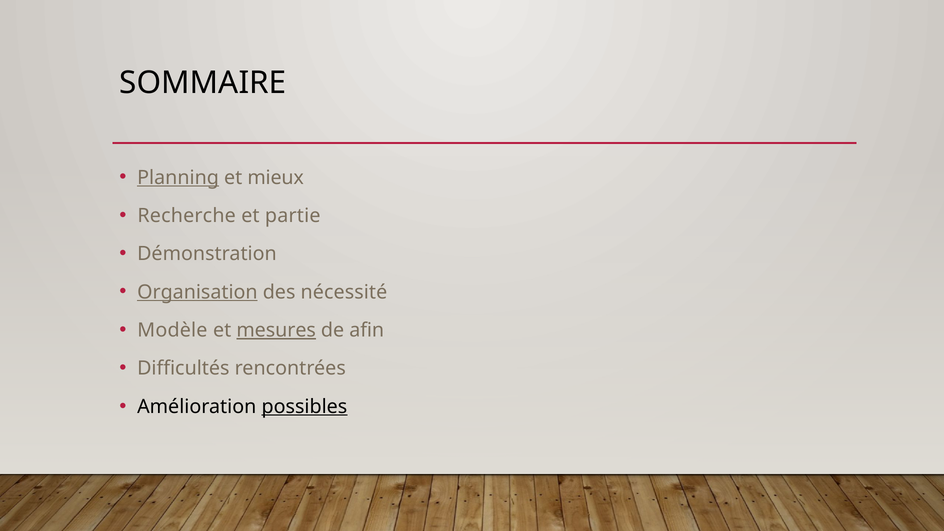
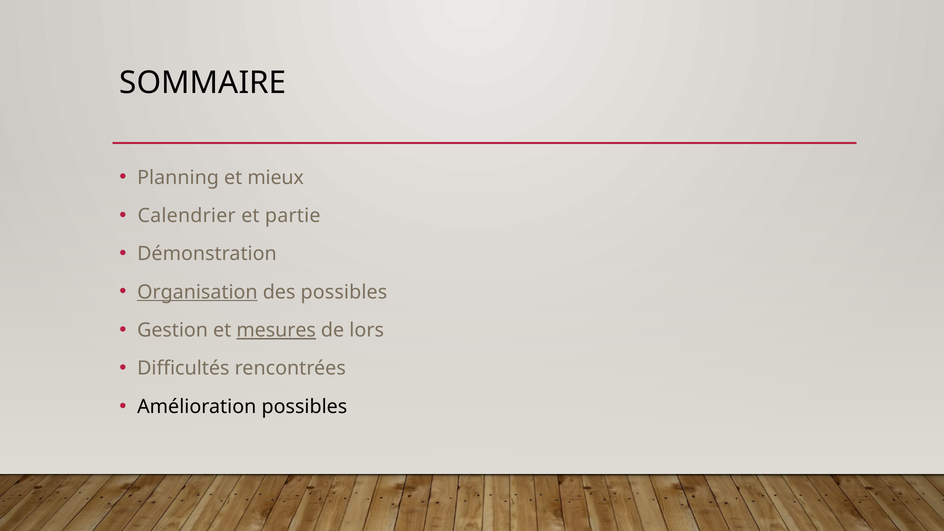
Planning underline: present -> none (178, 178)
Recherche: Recherche -> Calendrier (187, 216)
des nécessité: nécessité -> possibles (344, 292)
Modèle: Modèle -> Gestion (173, 330)
afin: afin -> lors (367, 330)
possibles underline: present -> none (304, 407)
